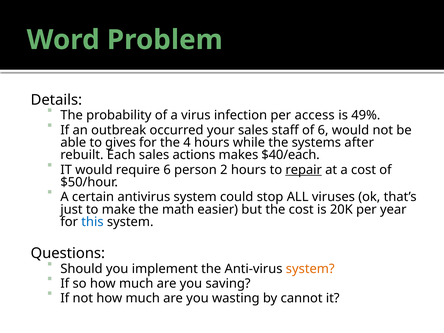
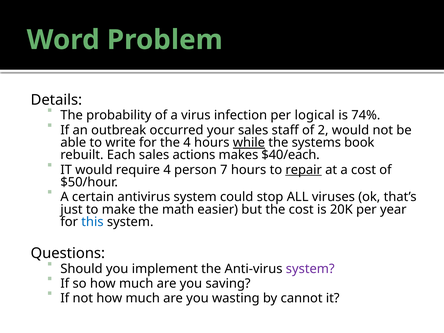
access: access -> logical (315, 115)
49%: 49% -> 74% (366, 115)
of 6: 6 -> 2 (323, 130)
gives: gives -> write (121, 143)
while underline: none -> present (249, 143)
after: after -> book (359, 143)
require 6: 6 -> 4 (167, 170)
2: 2 -> 7 (224, 170)
system colour: orange -> purple (310, 269)
